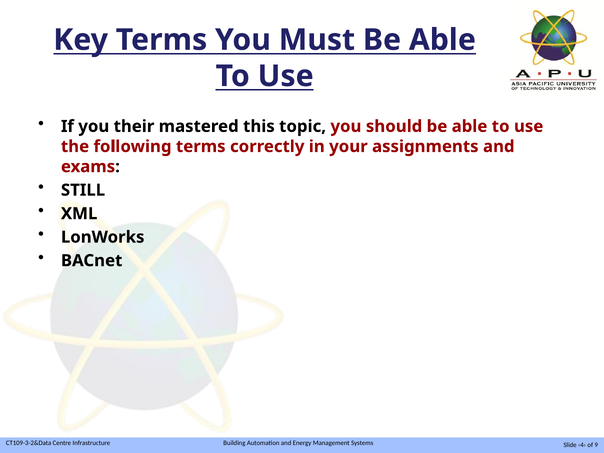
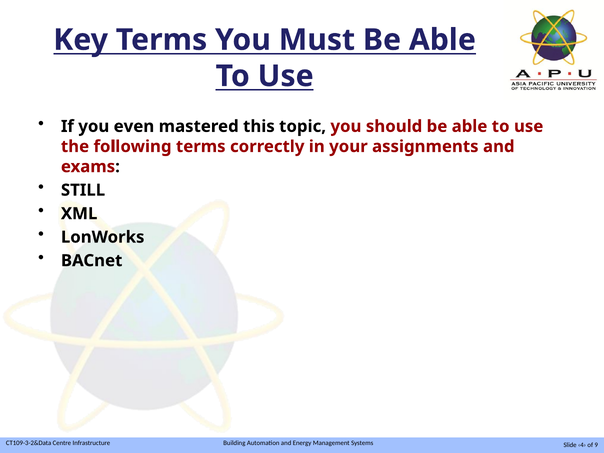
their: their -> even (134, 126)
